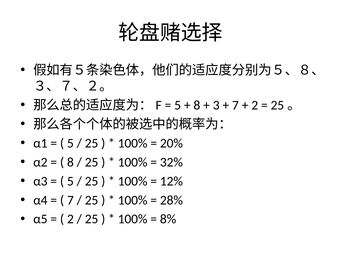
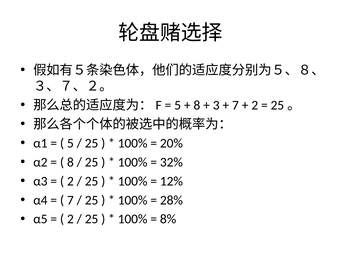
5: 5 -> 2 (70, 181)
